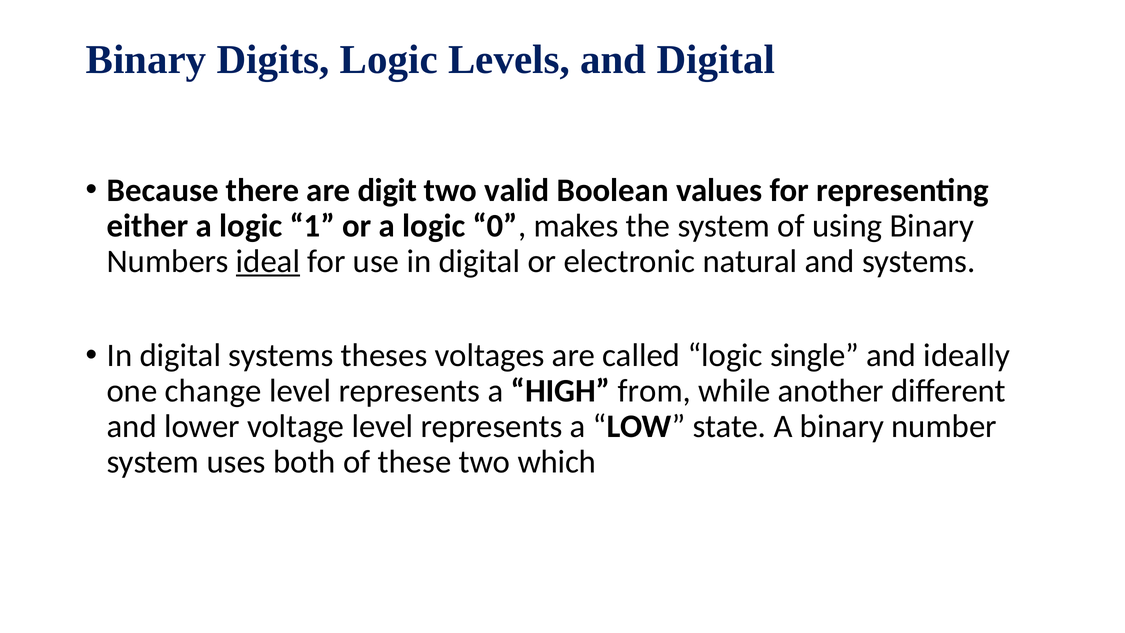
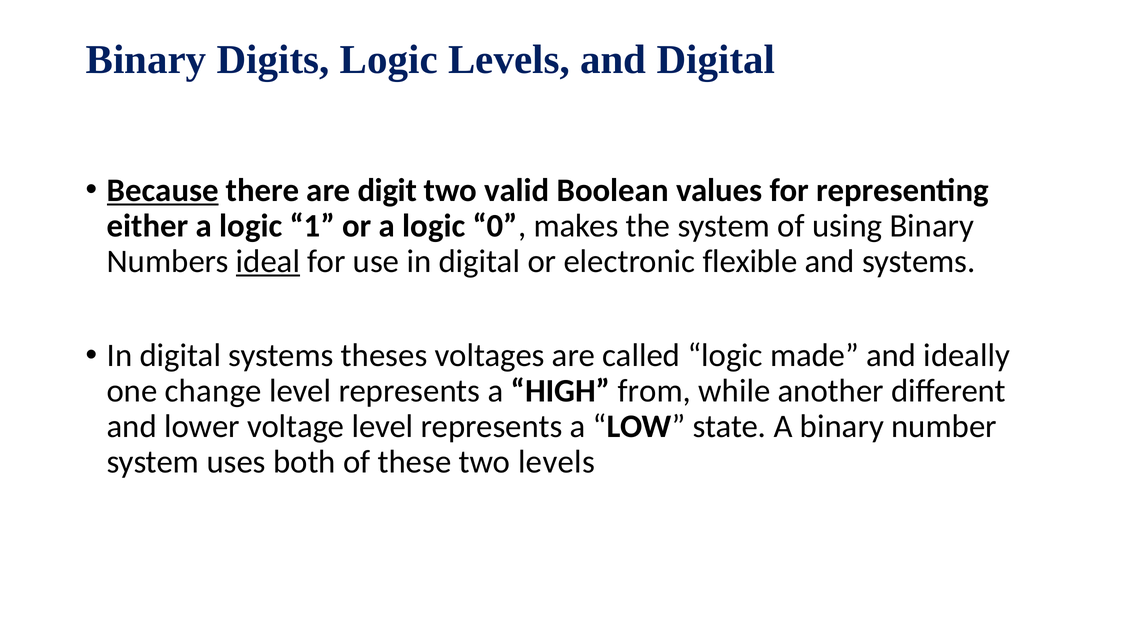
Because underline: none -> present (163, 190)
natural: natural -> flexible (750, 261)
single: single -> made (814, 355)
two which: which -> levels (556, 462)
